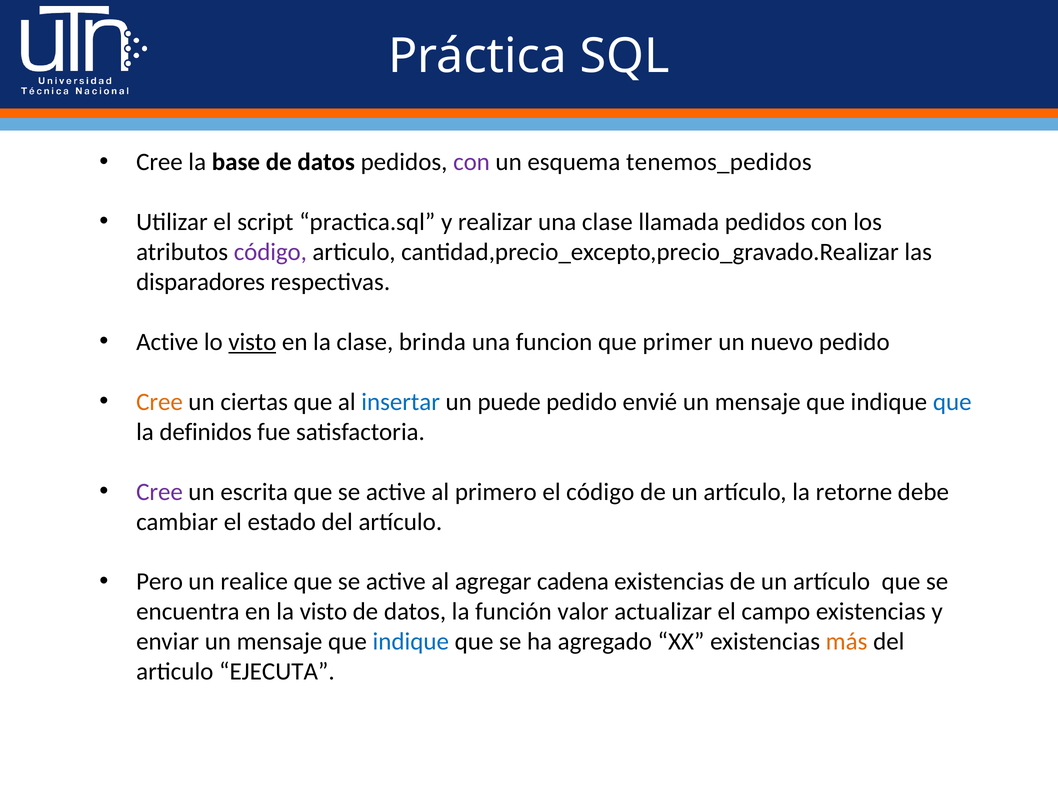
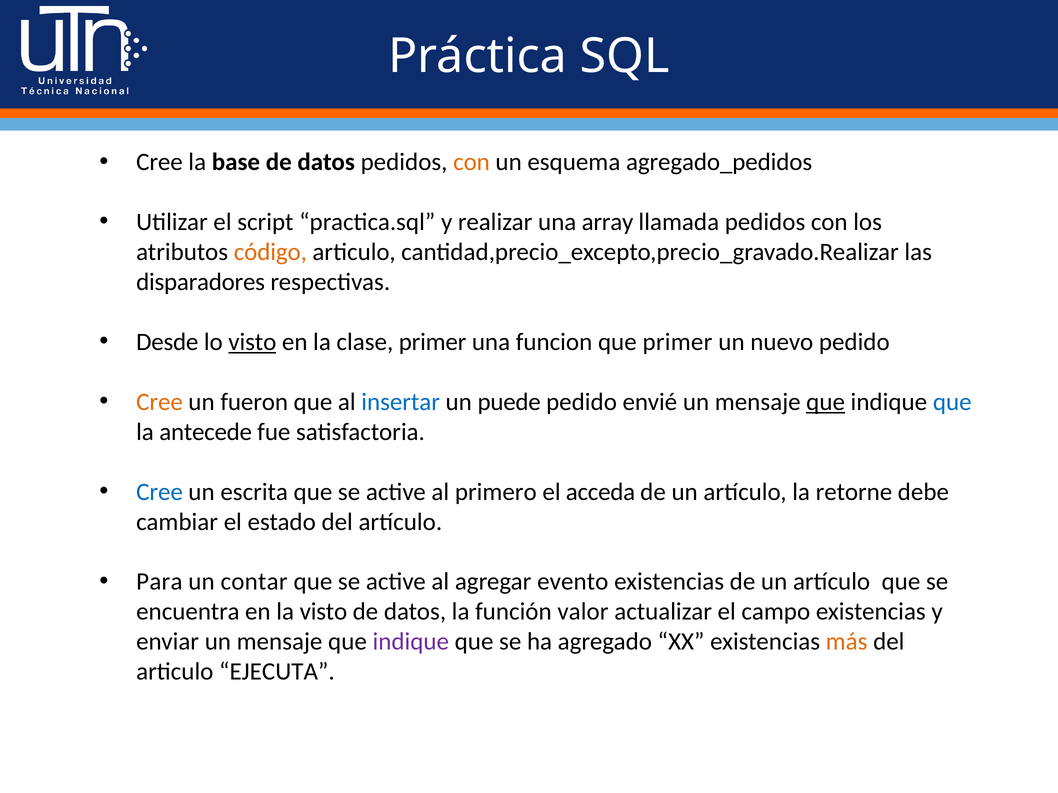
con colour: purple -> orange (472, 162)
tenemos_pedidos: tenemos_pedidos -> agregado_pedidos (719, 162)
una clase: clase -> array (608, 222)
código colour: purple -> orange (270, 252)
Active: Active -> Desde (167, 342)
clase brinda: brinda -> primer (433, 342)
ciertas: ciertas -> fueron (254, 402)
que underline: none -> present (826, 402)
definidos: definidos -> antecede (206, 432)
Cree colour: purple -> blue (160, 492)
el código: código -> acceda (601, 492)
Pero: Pero -> Para (159, 582)
realice: realice -> contar (254, 582)
cadena: cadena -> evento (573, 582)
indique colour: blue -> purple (411, 642)
